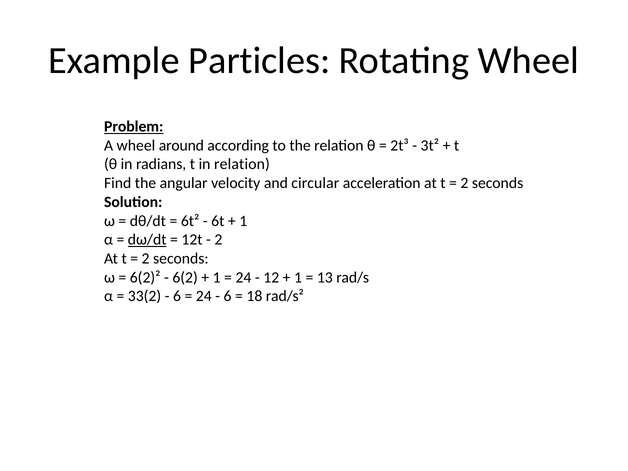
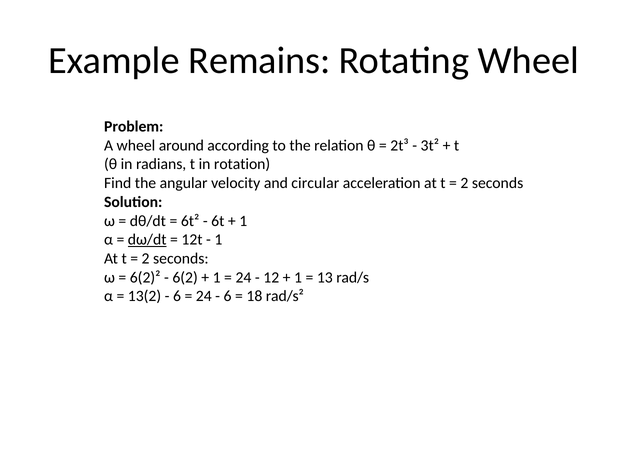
Particles: Particles -> Remains (259, 61)
Problem underline: present -> none (134, 127)
in relation: relation -> rotation (242, 164)
2: 2 -> 1 (218, 240)
33(2: 33(2 -> 13(2 (144, 296)
